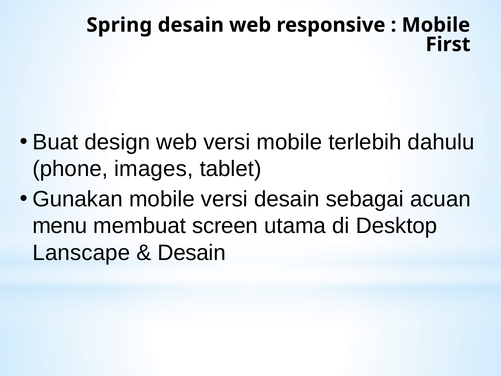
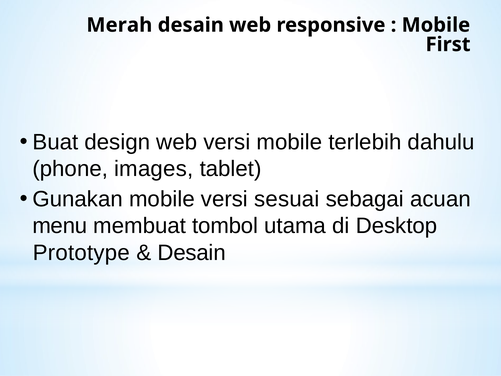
Spring: Spring -> Merah (119, 25)
versi desain: desain -> sesuai (287, 199)
screen: screen -> tombol (225, 226)
Lanscape: Lanscape -> Prototype (81, 253)
